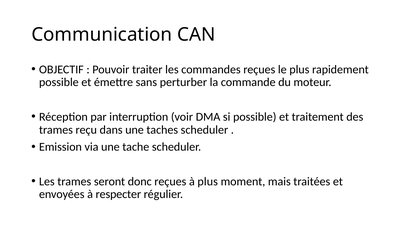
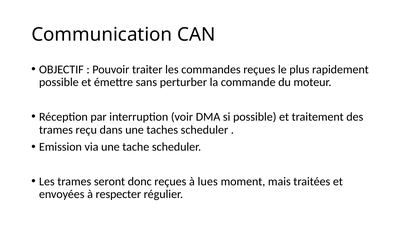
à plus: plus -> lues (208, 182)
